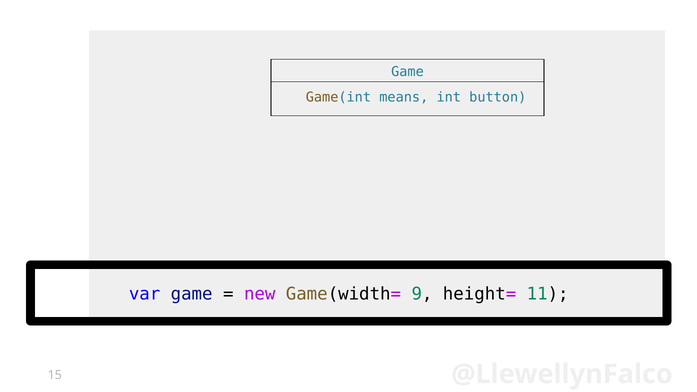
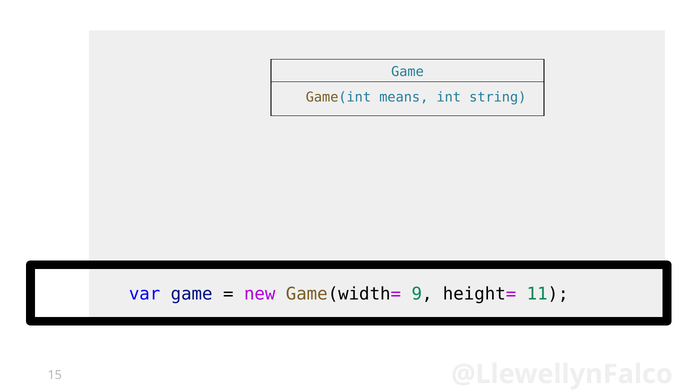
button: button -> string (498, 97)
